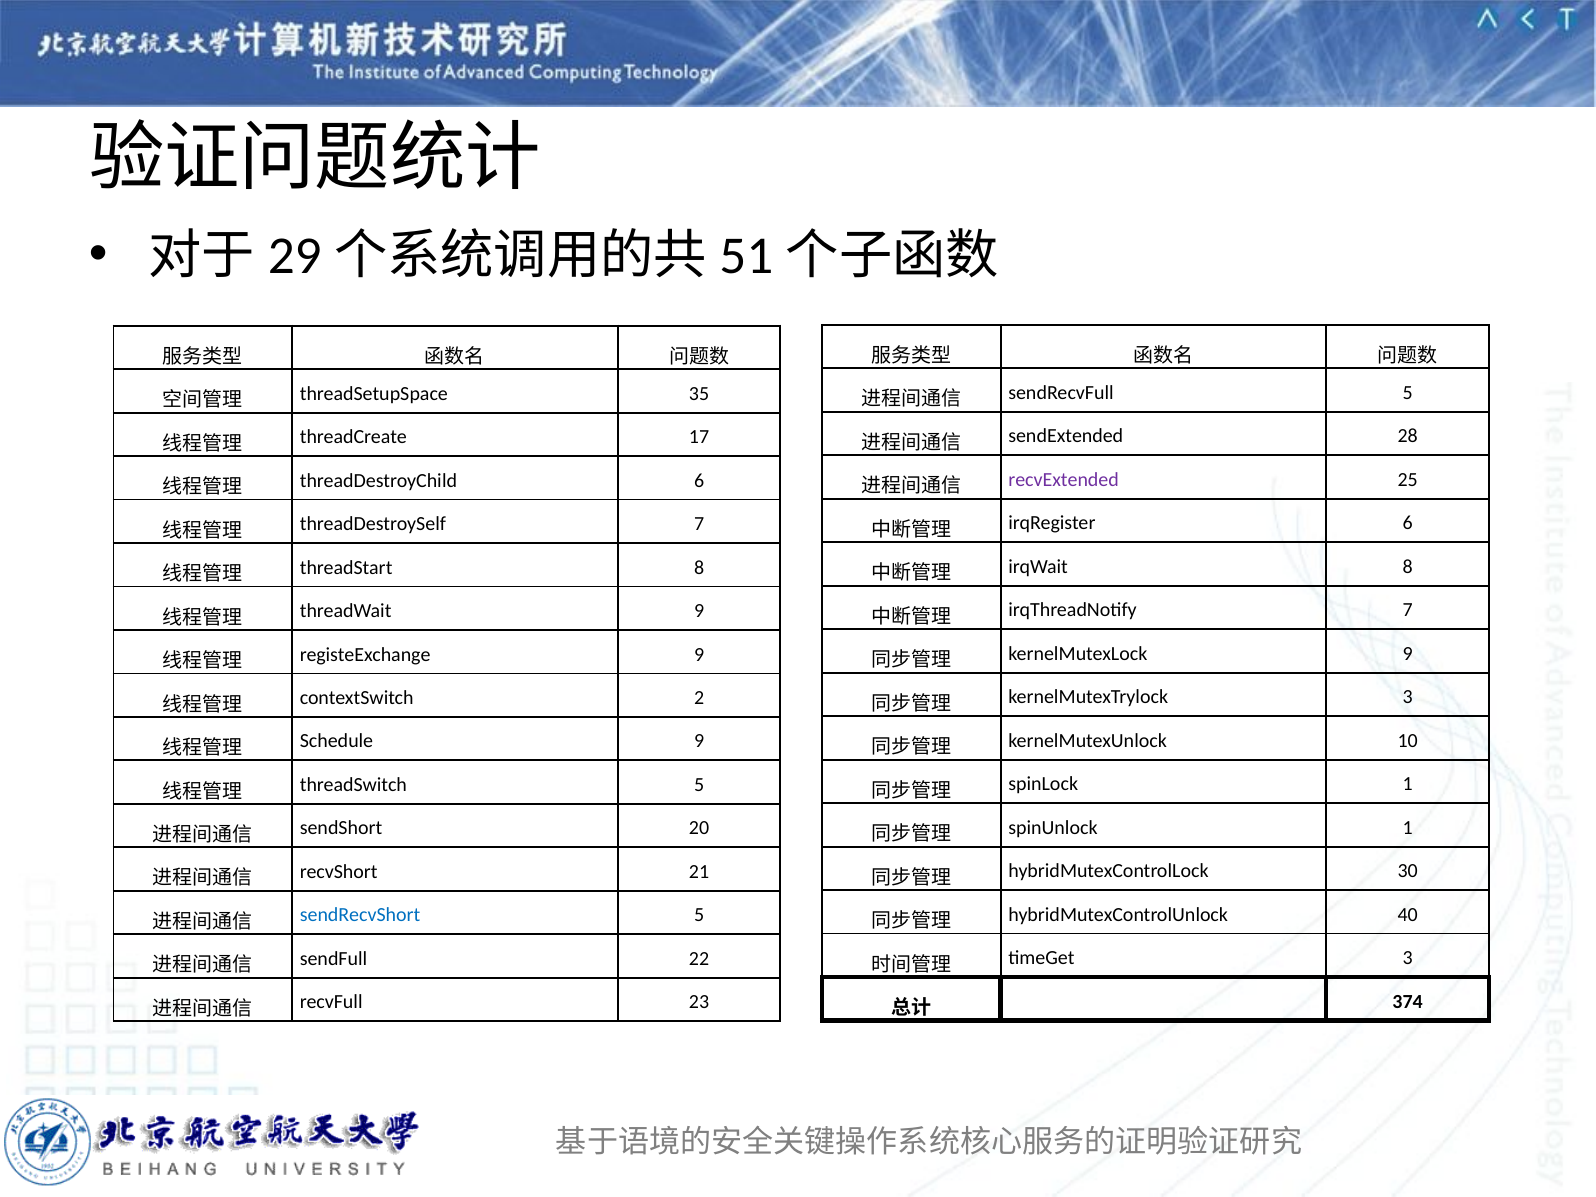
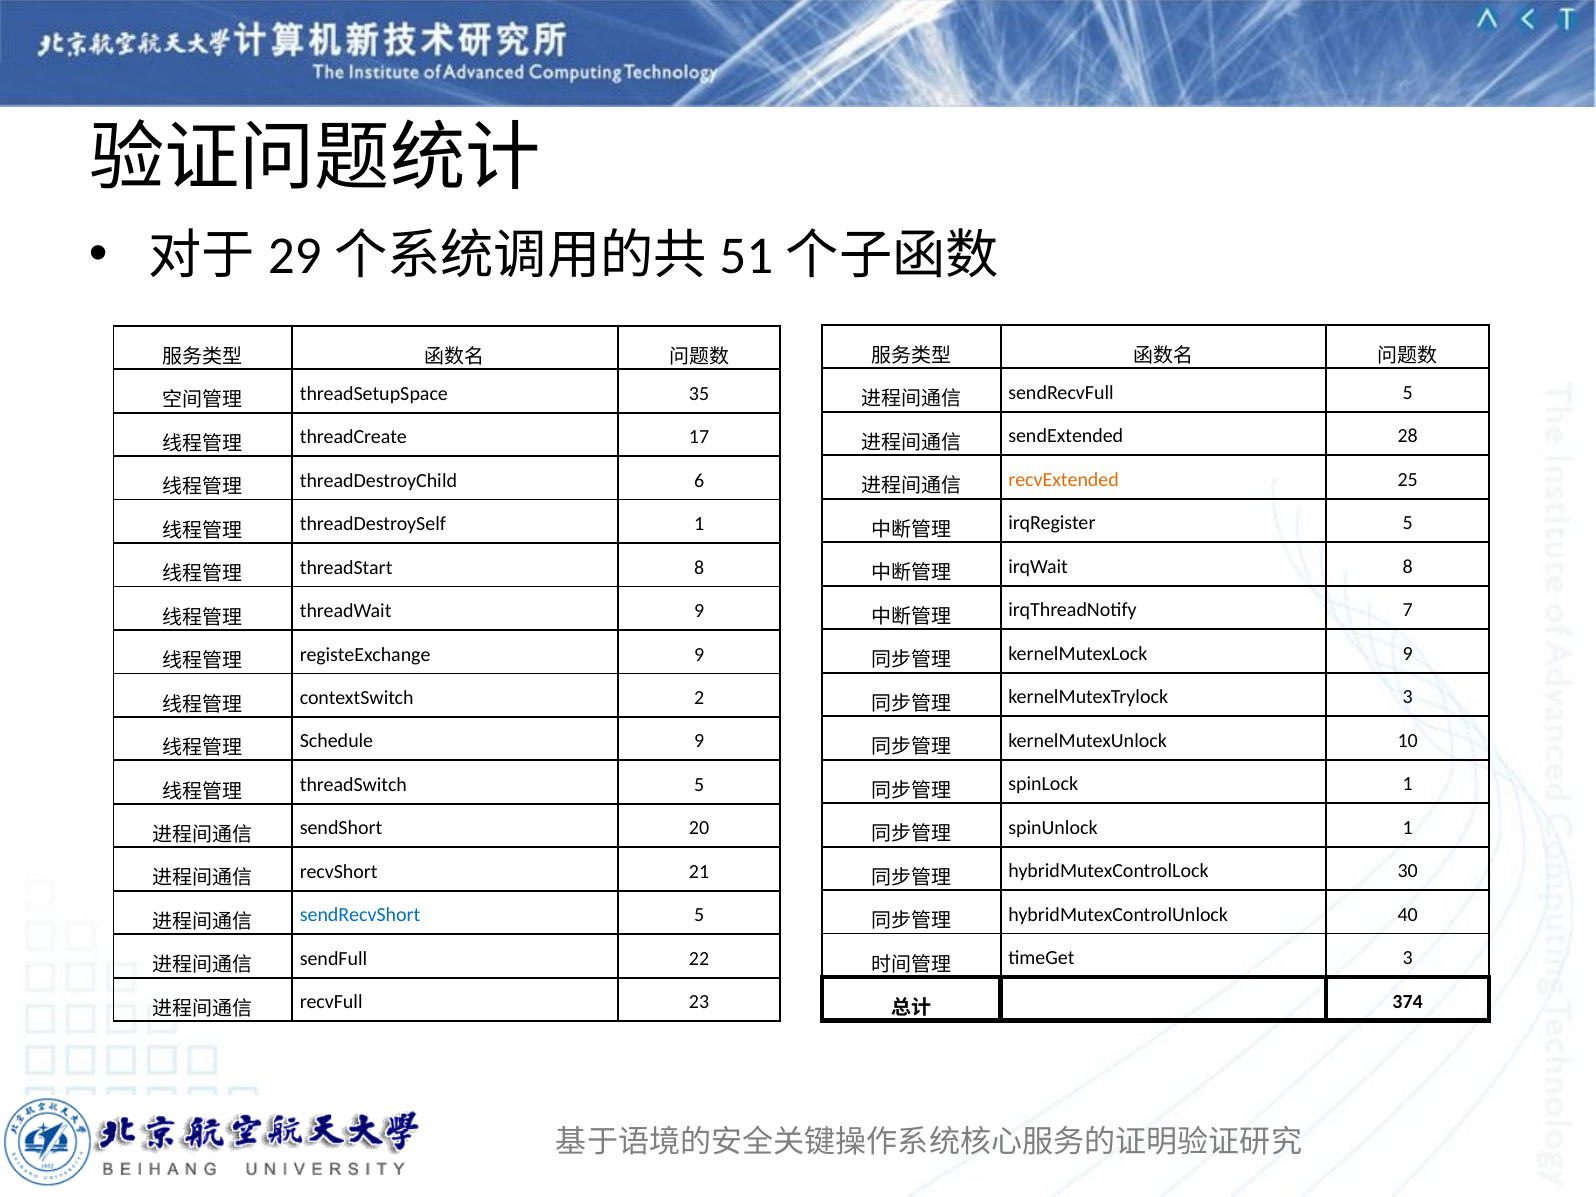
recvExtended colour: purple -> orange (1064, 480)
irqRegister 6: 6 -> 5 (1408, 523)
threadDestroySelf 7: 7 -> 1 (699, 524)
